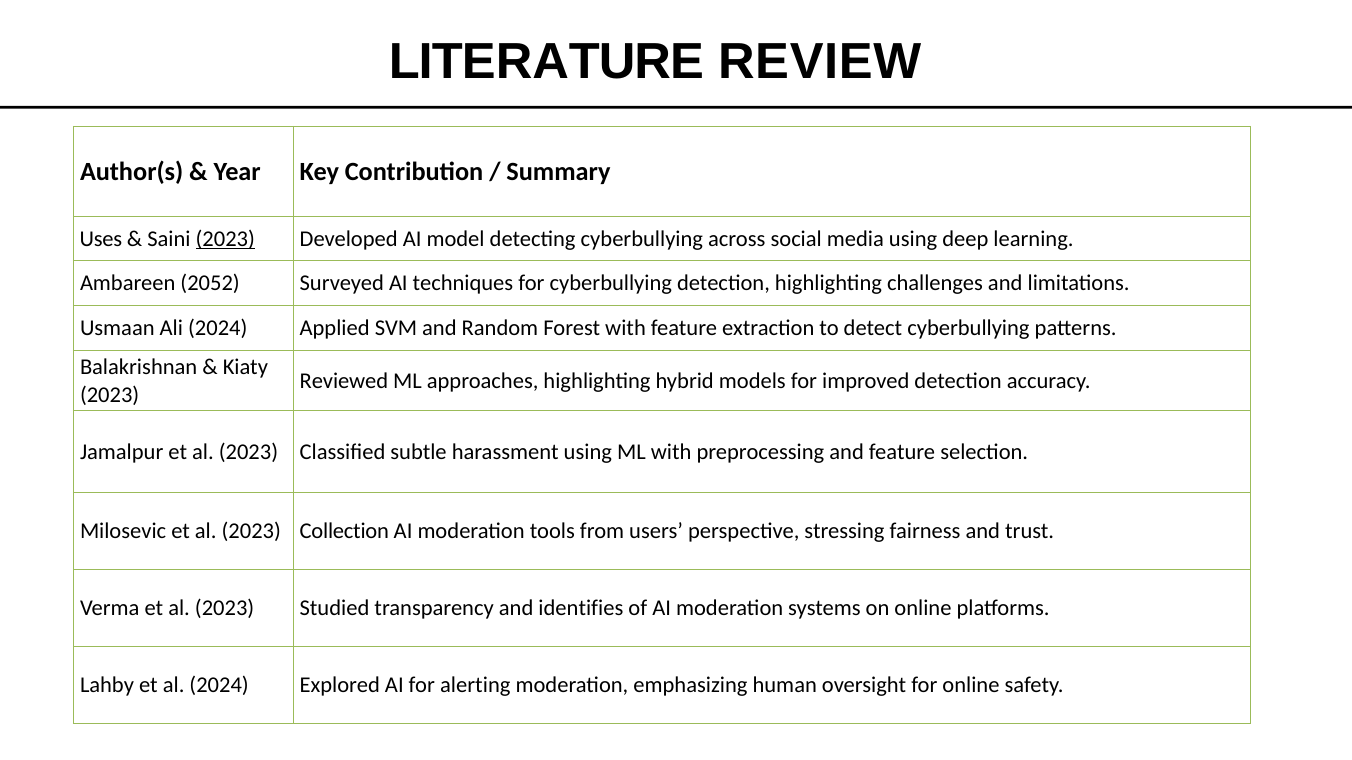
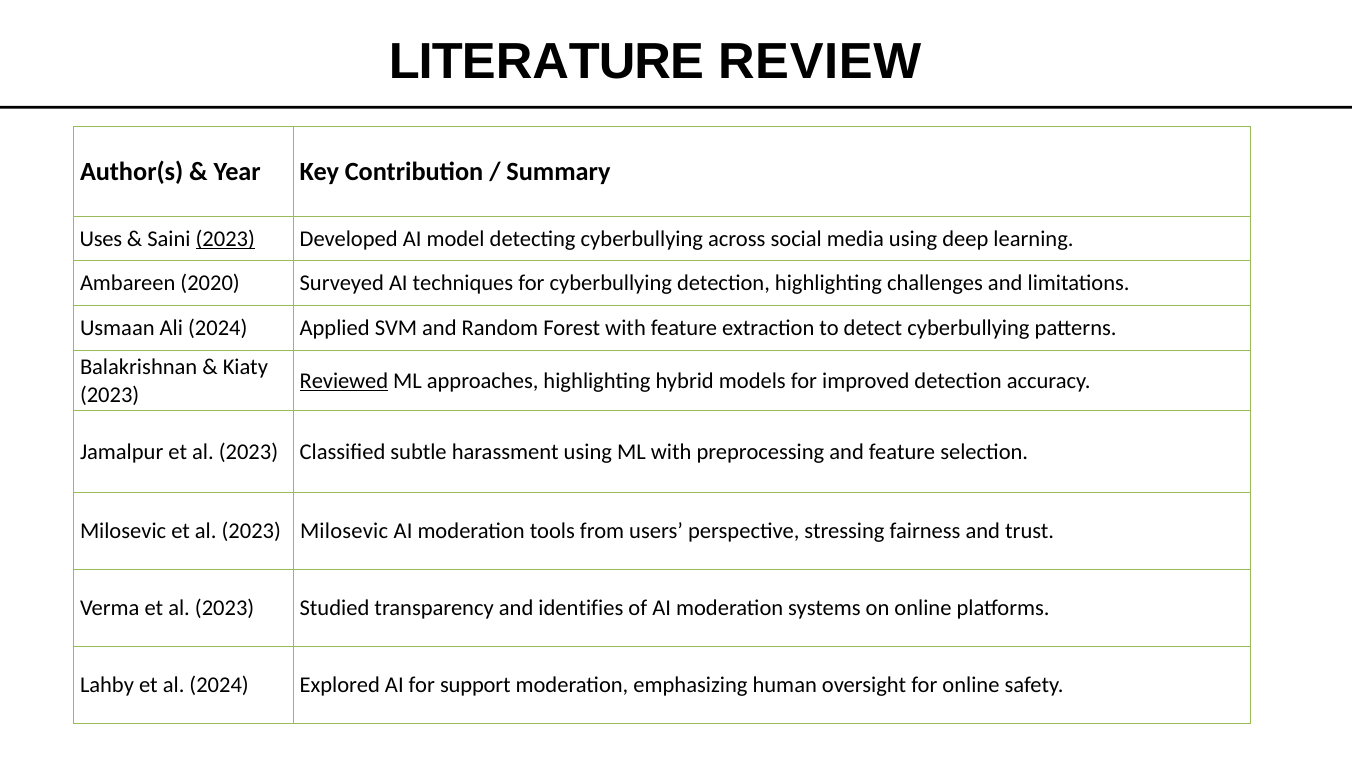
2052: 2052 -> 2020 (210, 283)
Reviewed underline: none -> present (344, 381)
2023 Collection: Collection -> Milosevic (344, 532)
alerting: alerting -> support (475, 686)
